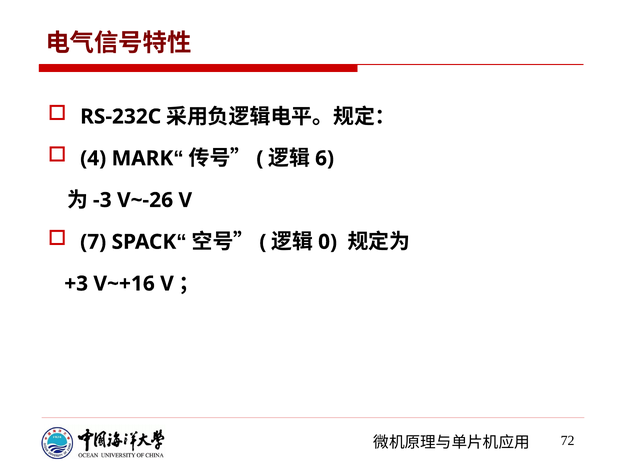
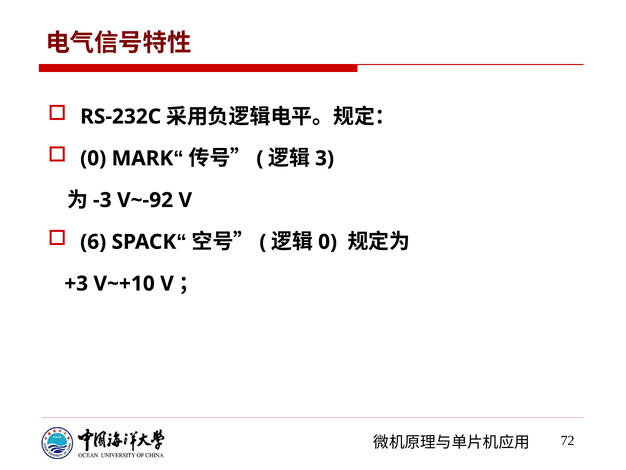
4: 4 -> 0 (93, 158)
6: 6 -> 3 (325, 158)
V~-26: V~-26 -> V~-92 (145, 200)
7: 7 -> 6 (93, 242)
V~+16: V~+16 -> V~+10 (124, 283)
